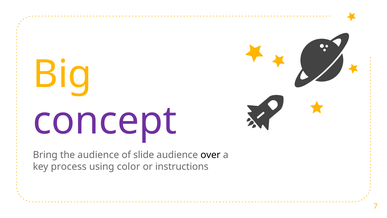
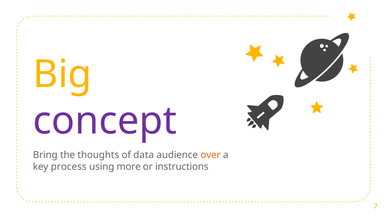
the audience: audience -> thoughts (98, 155)
slide: slide -> data (144, 155)
over colour: black -> orange (210, 155)
color: color -> more (129, 166)
